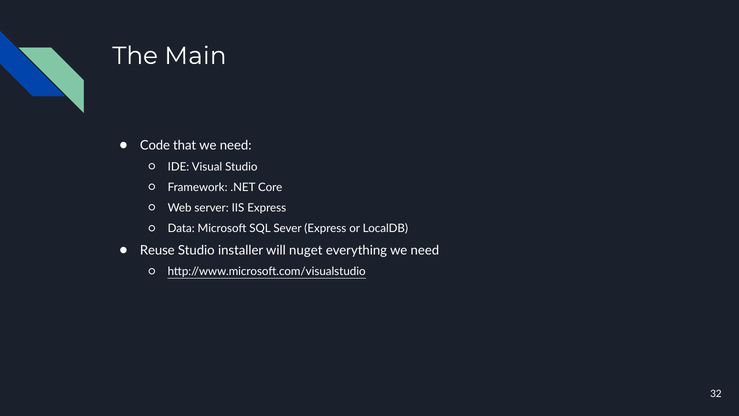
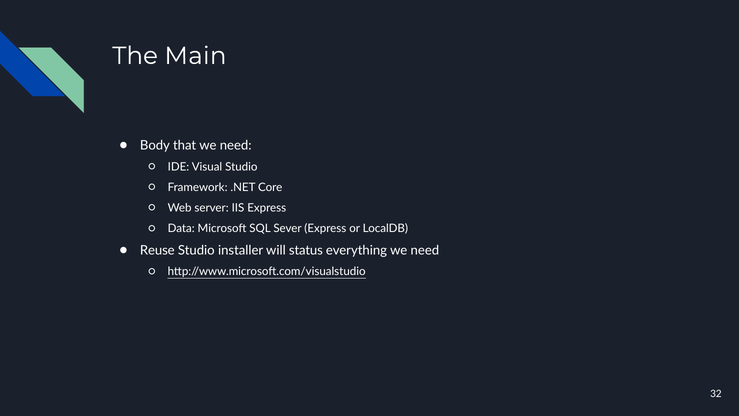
Code: Code -> Body (155, 145)
nuget: nuget -> status (306, 250)
